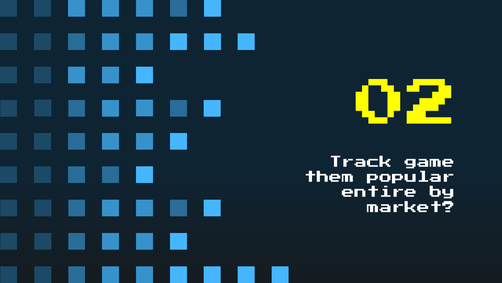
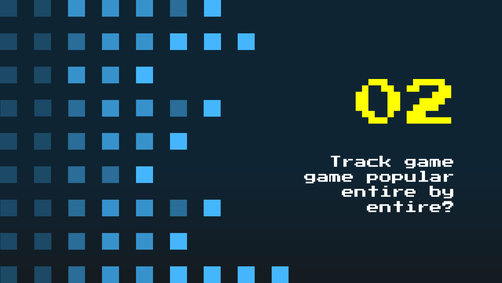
them: them -> game (329, 179)
market: market -> entire (411, 209)
